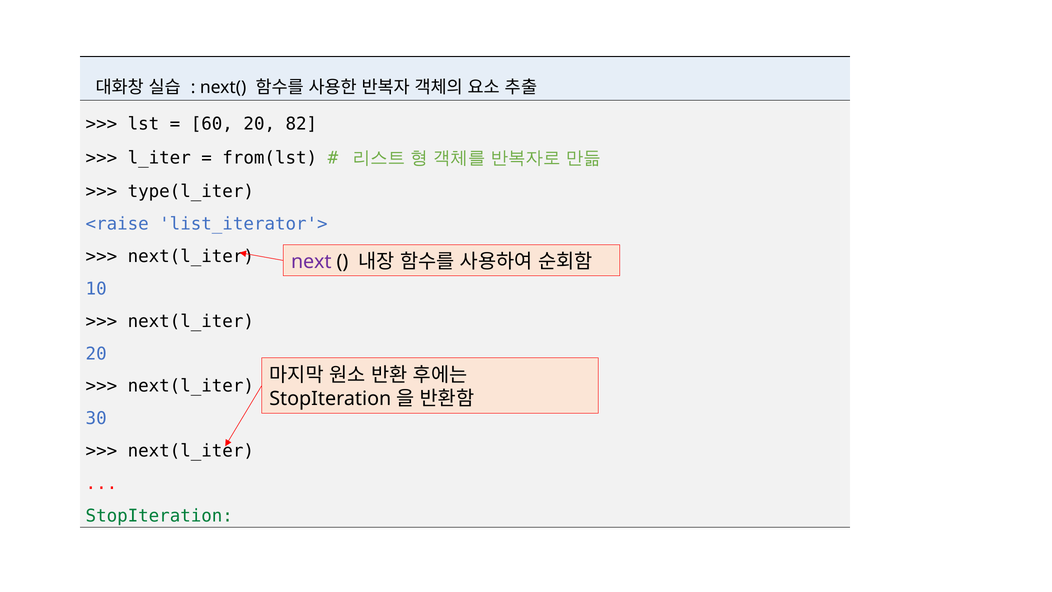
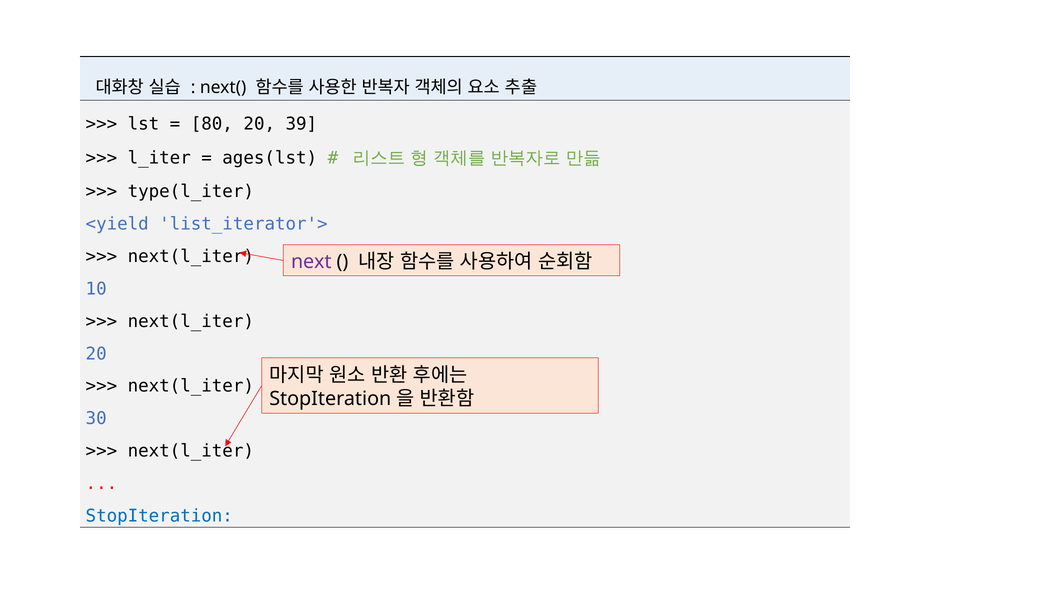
60: 60 -> 80 (212, 124)
82: 82 -> 39 (301, 124)
from(lst: from(lst -> ages(lst (270, 158)
<raise: <raise -> <yield (117, 224)
StopIteration colour: green -> blue (159, 516)
